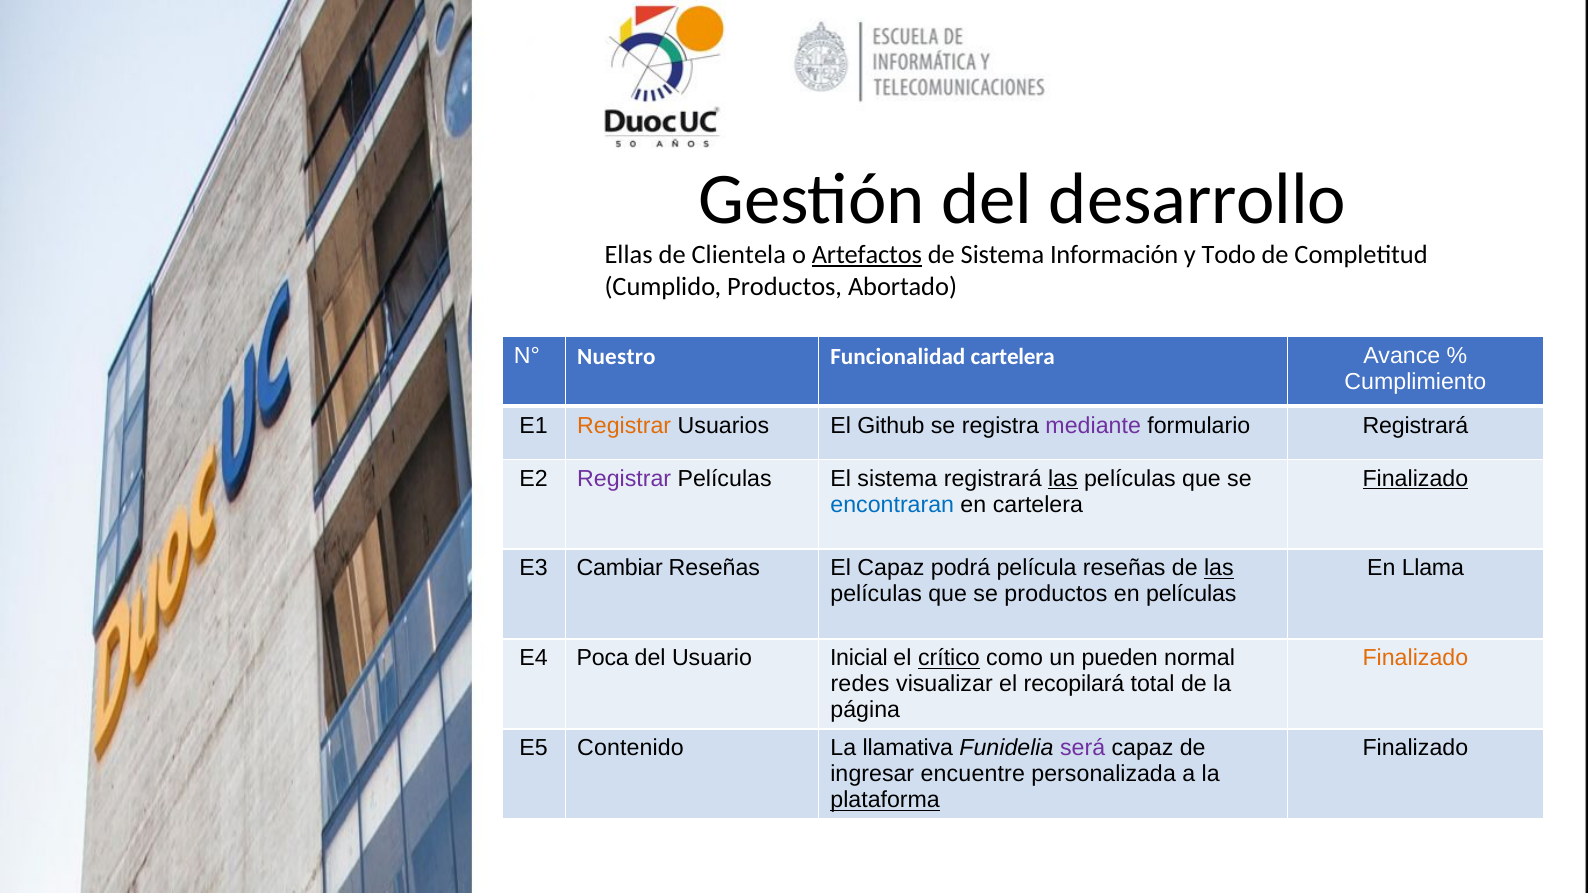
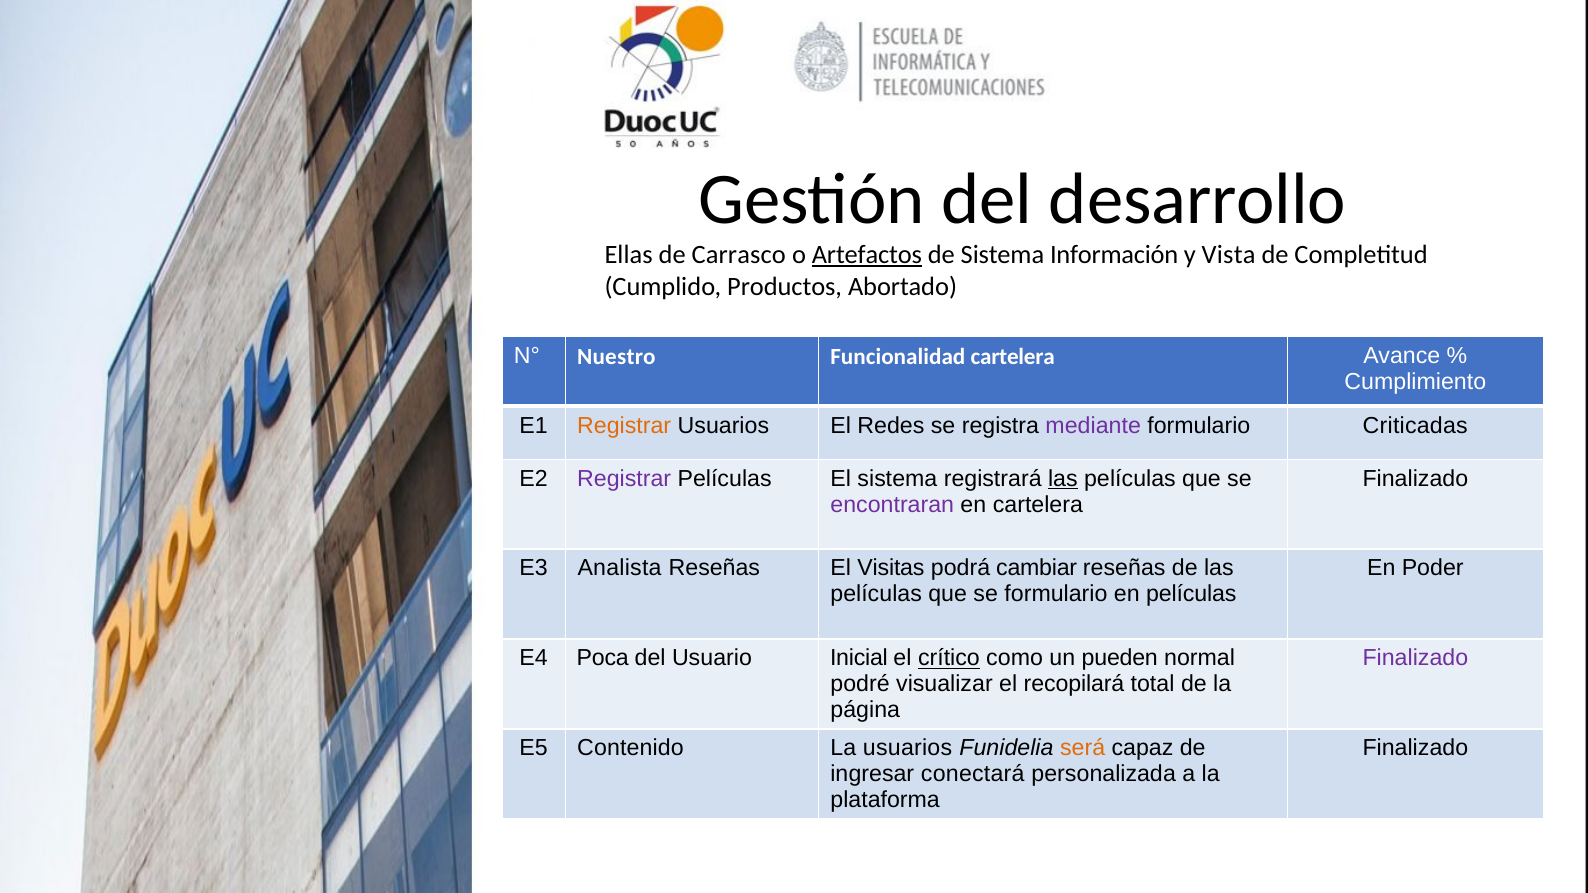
Clientela: Clientela -> Carrasco (739, 255)
Todo: Todo -> Vista (1229, 255)
Github: Github -> Redes (891, 426)
formulario Registrará: Registrará -> Criticadas (1415, 426)
Finalizado underline: present -> none (1415, 479)
encontraran colour: blue -> purple (892, 505)
Cambiar: Cambiar -> Analista (620, 568)
El Capaz: Capaz -> Visitas (891, 568)
película: película -> cambiar (1037, 568)
las underline: present -> none (1219, 568)
Llama: Llama -> Poder (1433, 568)
se productos: productos -> formulario (1056, 594)
Finalizado colour: orange -> purple (1415, 658)
redes: redes -> podré (860, 684)
La llamativa: llamativa -> usuarios (908, 748)
será colour: purple -> orange (1083, 748)
encuentre: encuentre -> conectará (973, 774)
plataforma underline: present -> none (885, 800)
